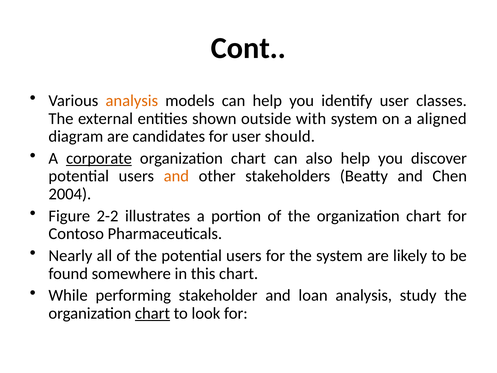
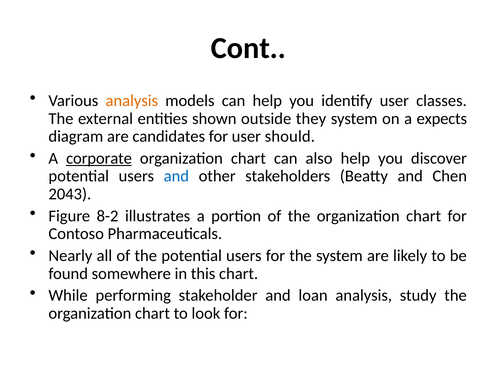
with: with -> they (311, 118)
aligned: aligned -> expects (442, 118)
and colour: orange -> blue (176, 176)
2004: 2004 -> 2043 (70, 194)
2-2: 2-2 -> 8-2 (108, 216)
chart underline: present -> none (153, 313)
